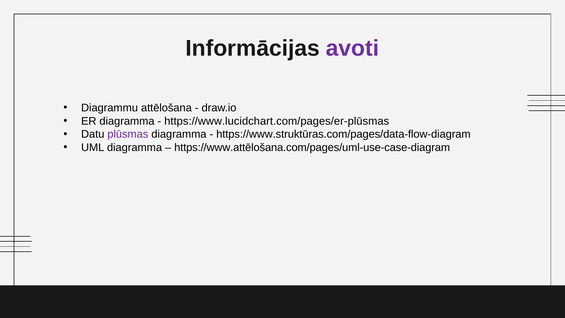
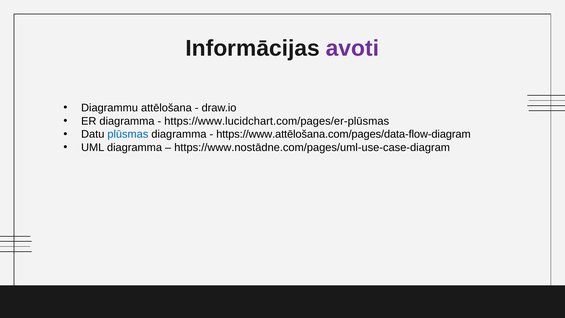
plūsmas colour: purple -> blue (128, 134)
https://www.struktūras.com/pages/data-flow-diagram: https://www.struktūras.com/pages/data-flow-diagram -> https://www.attēlošana.com/pages/data-flow-diagram (343, 134)
https://www.attēlošana.com/pages/uml-use-case-diagram: https://www.attēlošana.com/pages/uml-use-case-diagram -> https://www.nostādne.com/pages/uml-use-case-diagram (312, 147)
